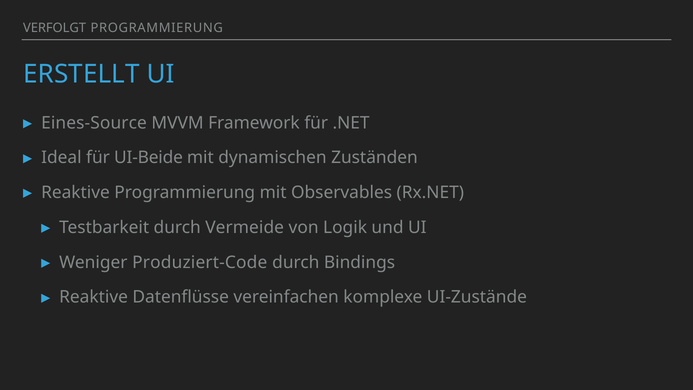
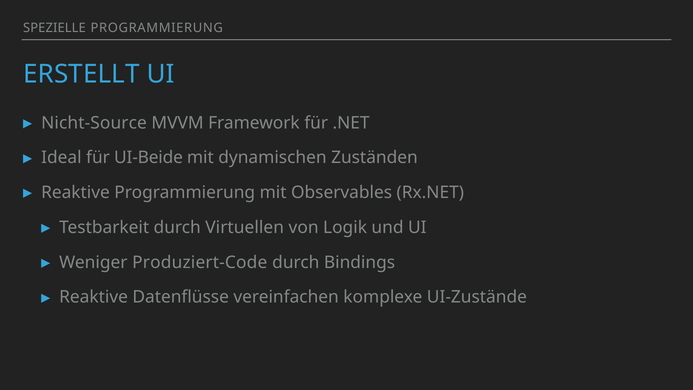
VERFOLGT: VERFOLGT -> SPEZIELLE (54, 28)
Eines-Source: Eines-Source -> Nicht-Source (94, 123)
Vermeide: Vermeide -> Virtuellen (245, 227)
